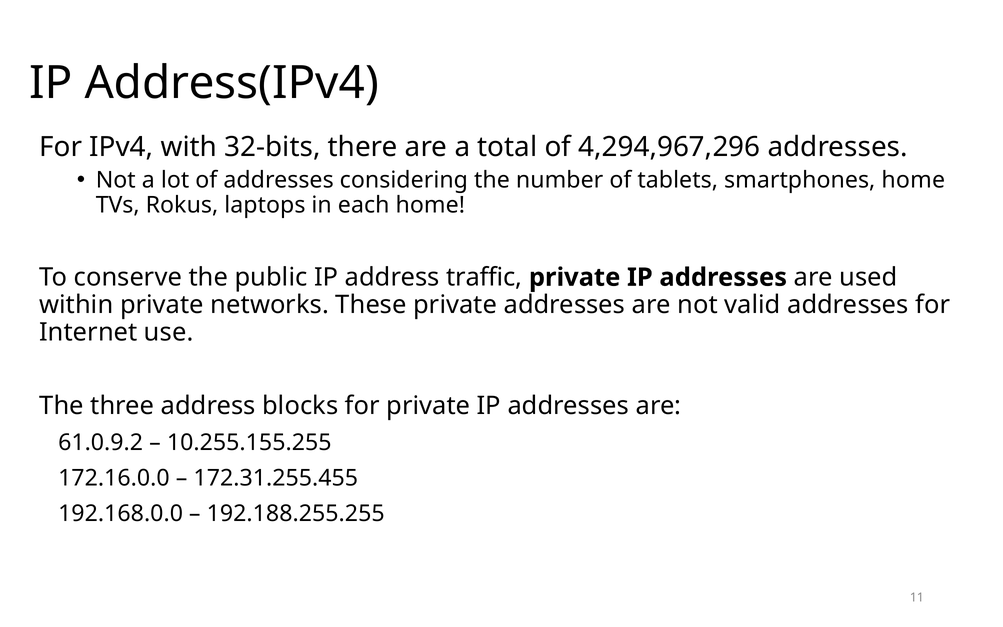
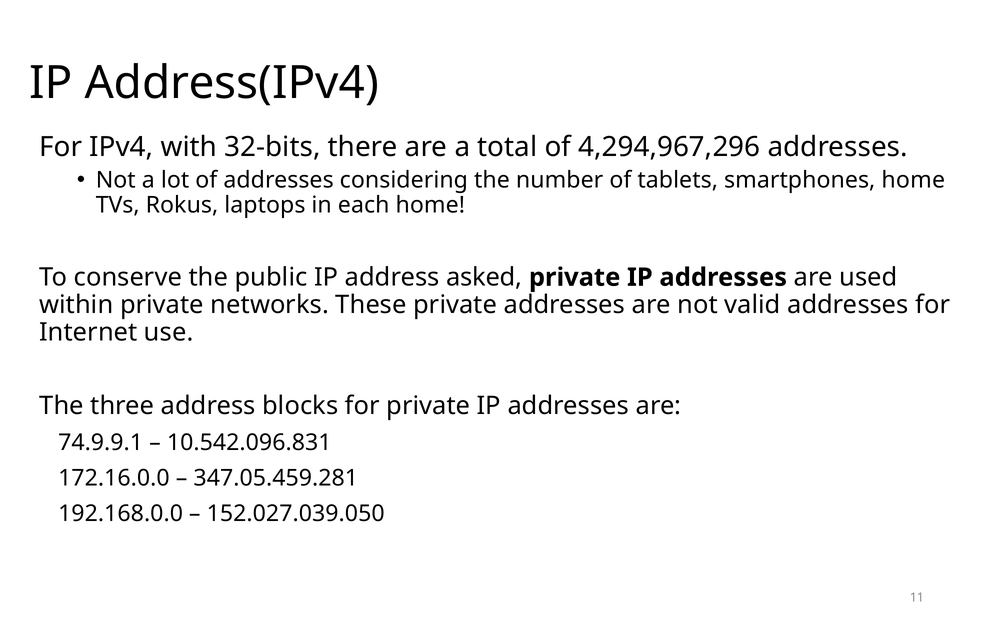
traffic: traffic -> asked (484, 277)
61.0.9.2: 61.0.9.2 -> 74.9.9.1 (101, 443)
10.255.155.255: 10.255.155.255 -> 10.542.096.831 (249, 443)
172.31.255.455: 172.31.255.455 -> 347.05.459.281 (276, 478)
192.188.255.255: 192.188.255.255 -> 152.027.039.050 (296, 514)
